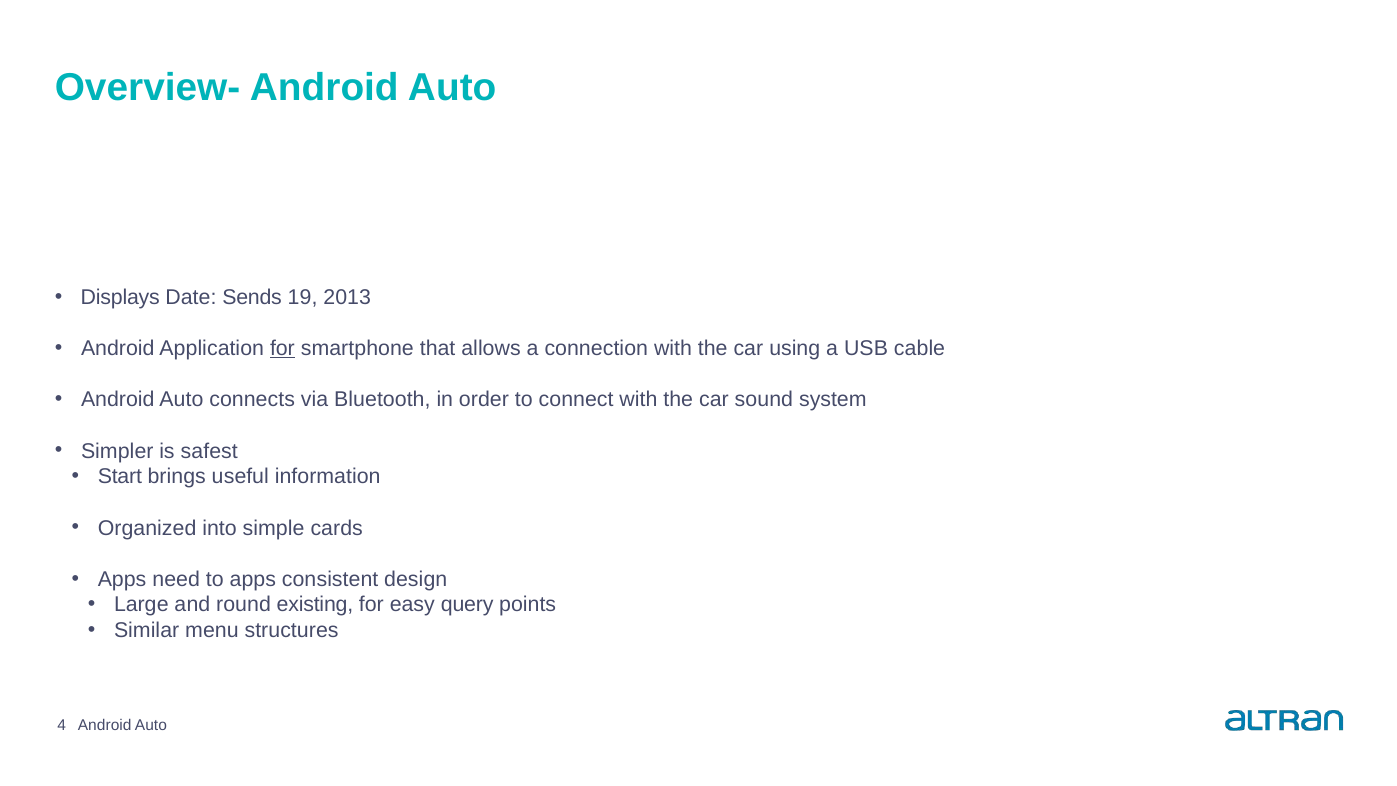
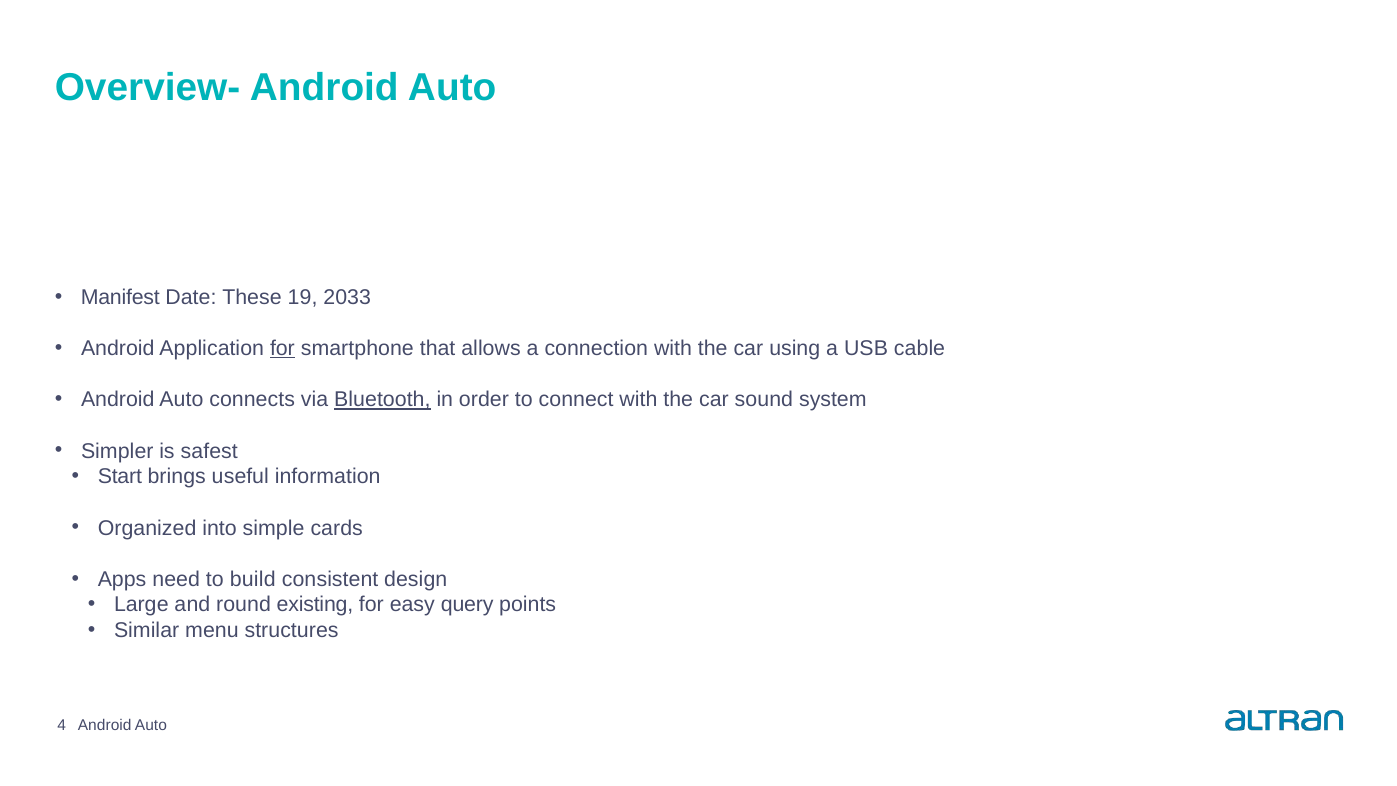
Displays: Displays -> Manifest (120, 297)
Sends: Sends -> These (252, 297)
2013: 2013 -> 2033 (347, 297)
Bluetooth underline: none -> present (382, 400)
to apps: apps -> build (253, 579)
